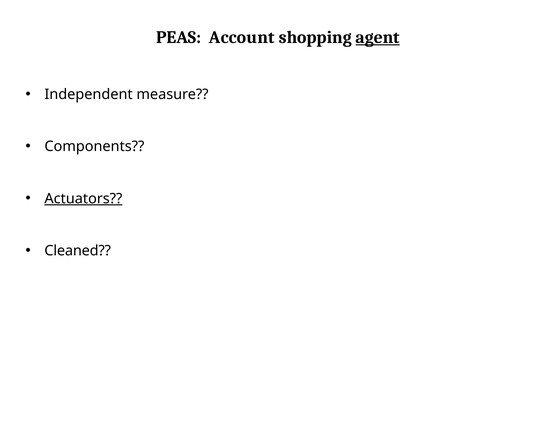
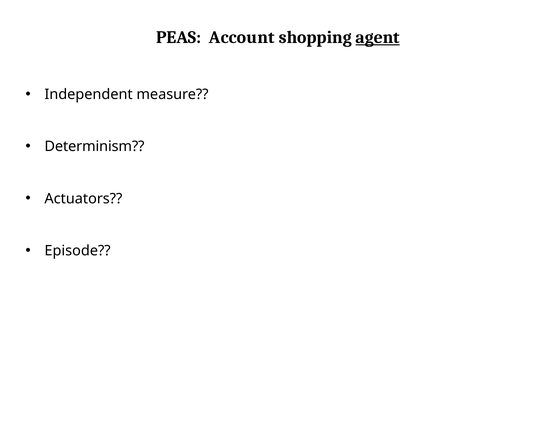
Components: Components -> Determinism (94, 146)
Actuators underline: present -> none (83, 199)
Cleaned: Cleaned -> Episode (78, 251)
